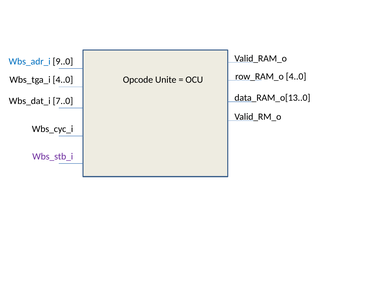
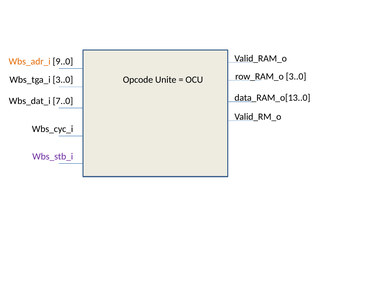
Wbs_adr_i colour: blue -> orange (30, 61)
row_RAM_o 4..0: 4..0 -> 3..0 (296, 76)
Wbs_tga_i 4..0: 4..0 -> 3..0 (63, 80)
